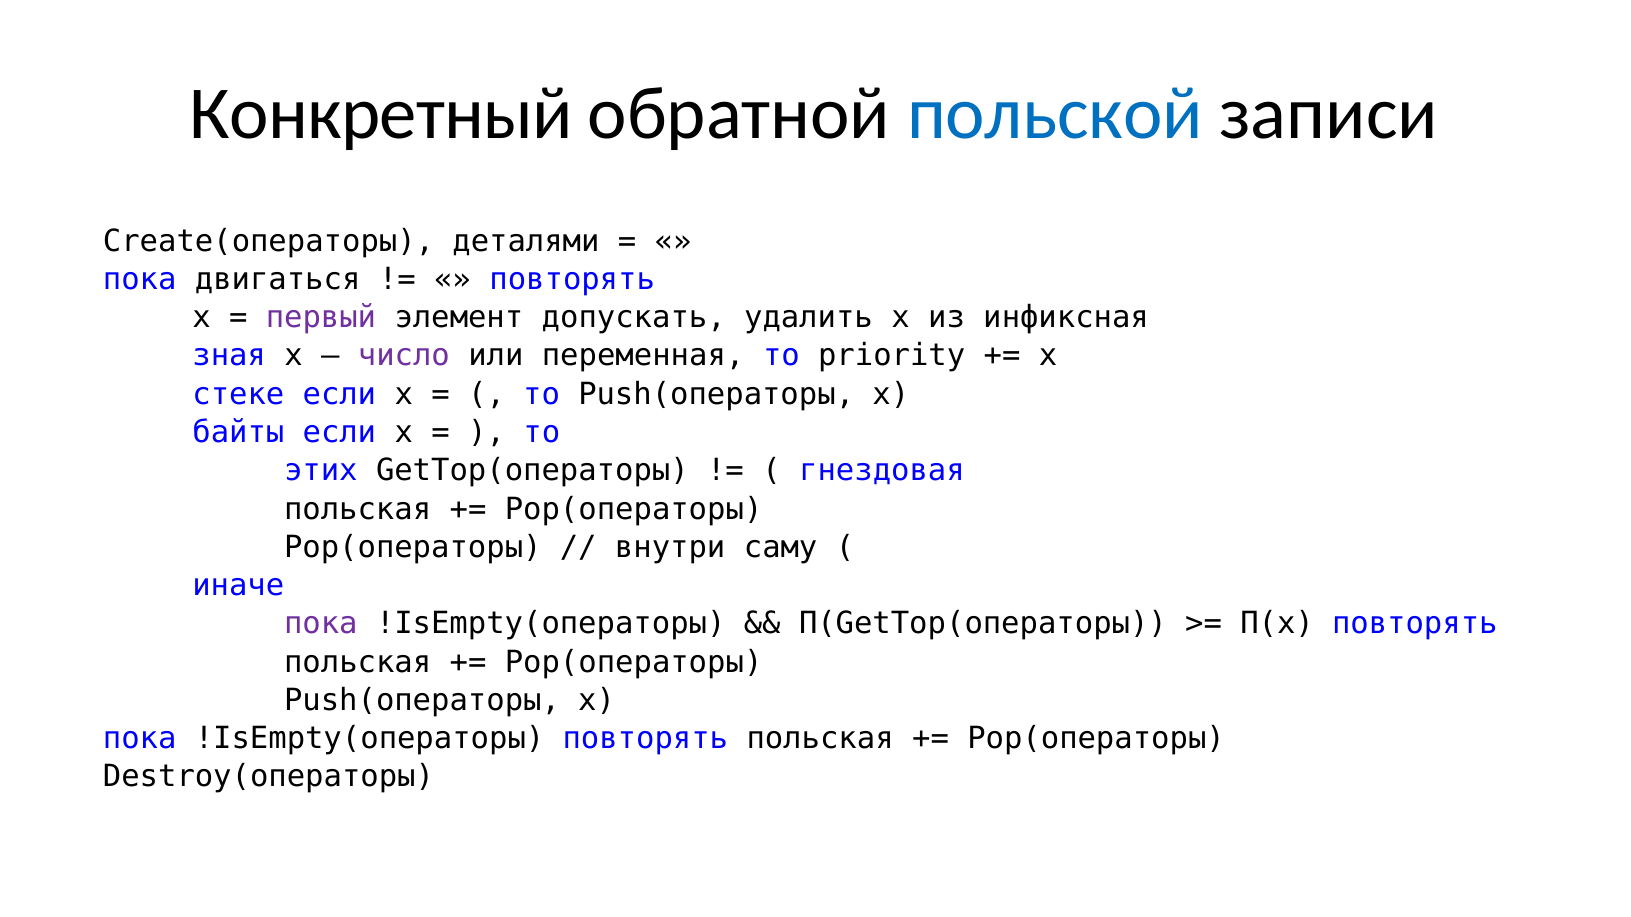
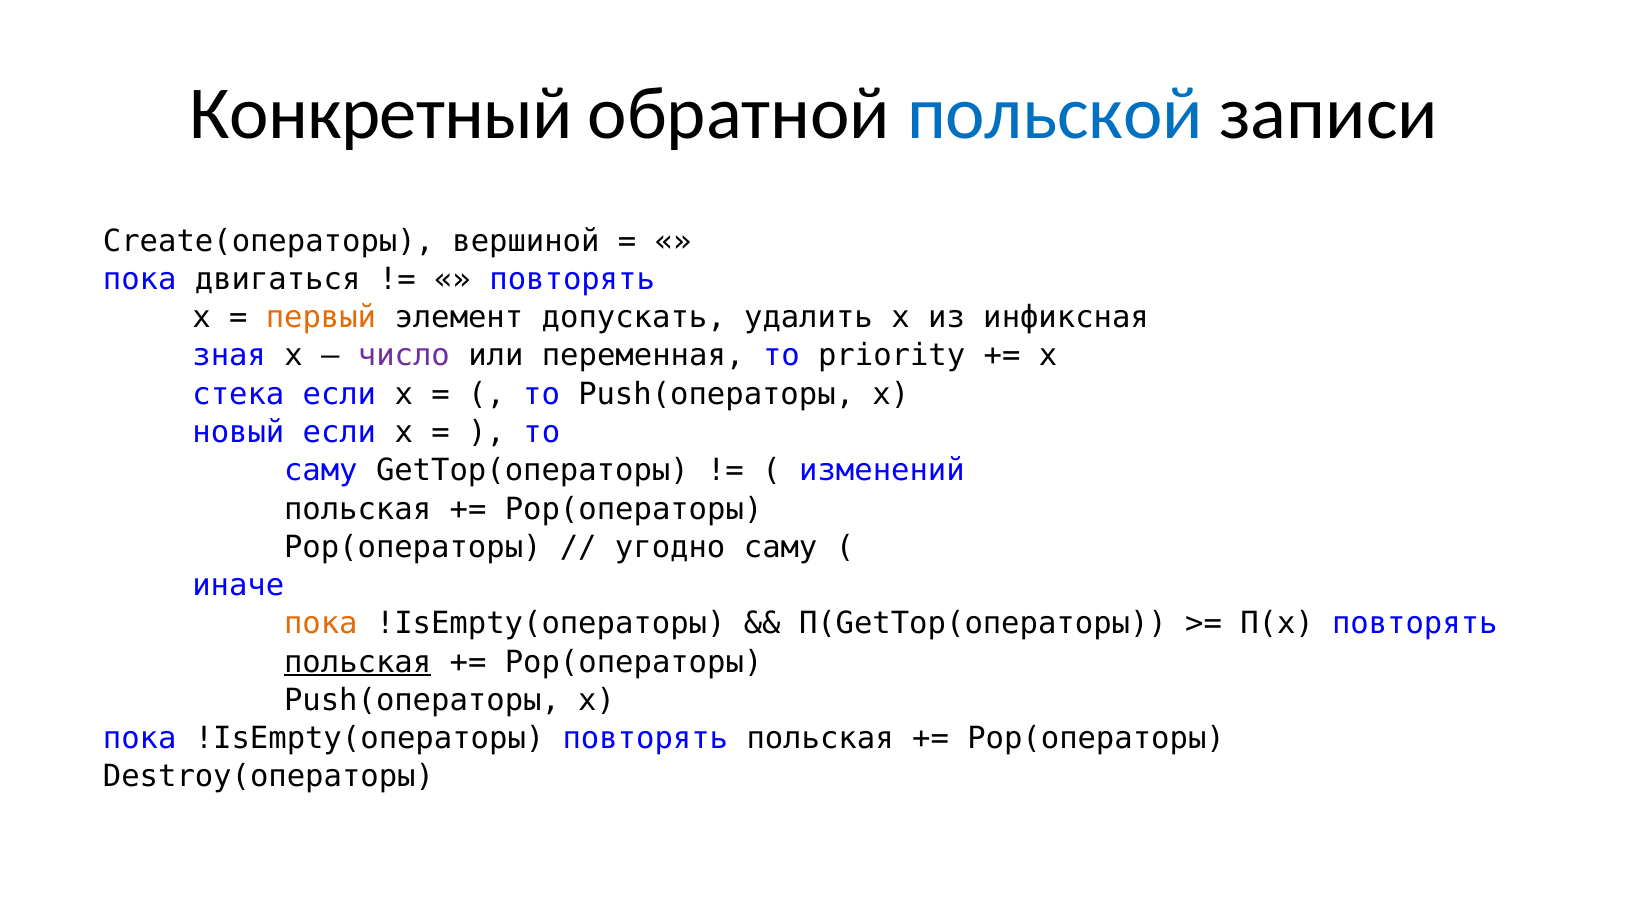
деталями: деталями -> вершиной (526, 241)
первый colour: purple -> orange (321, 318)
стеке: стеке -> стека (238, 394)
байты: байты -> новый (238, 433)
этих: этих -> саму (321, 471)
гнездовая: гнездовая -> изменений (882, 471)
внутри: внутри -> угодно (670, 547)
пока colour: purple -> orange (321, 624)
польская underline: none -> present (358, 662)
